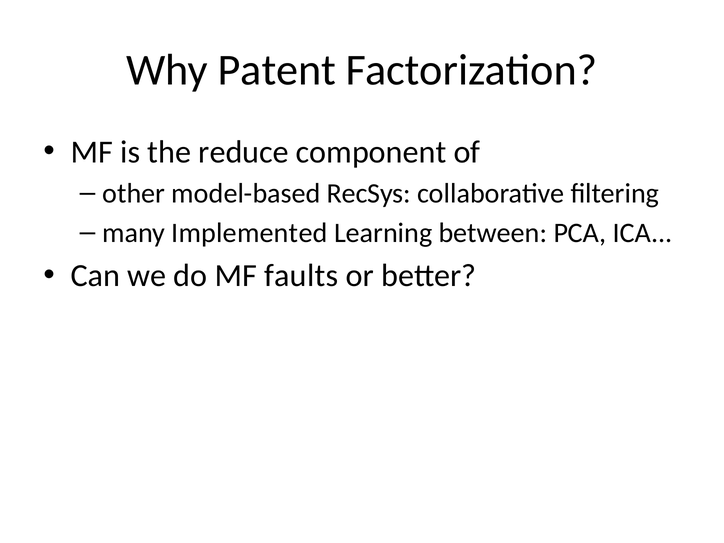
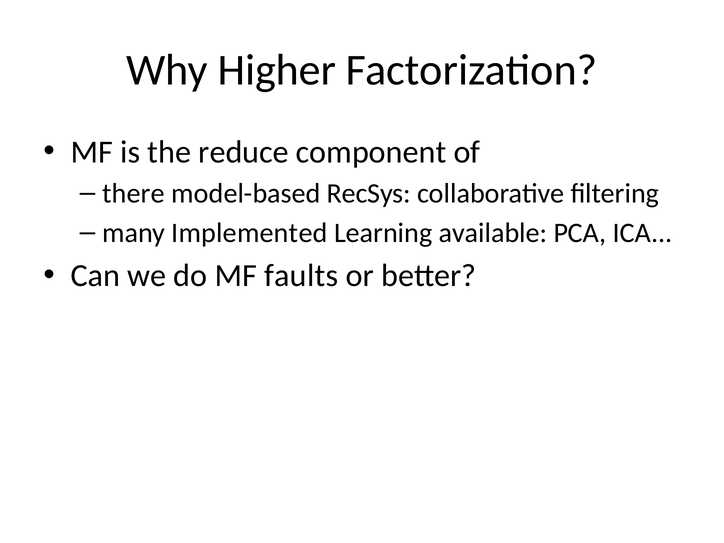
Patent: Patent -> Higher (277, 70)
other: other -> there (134, 193)
between: between -> available (493, 233)
